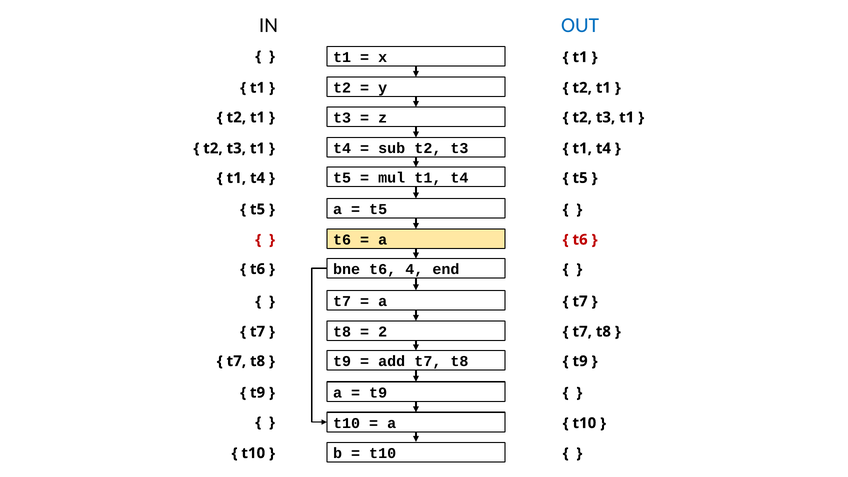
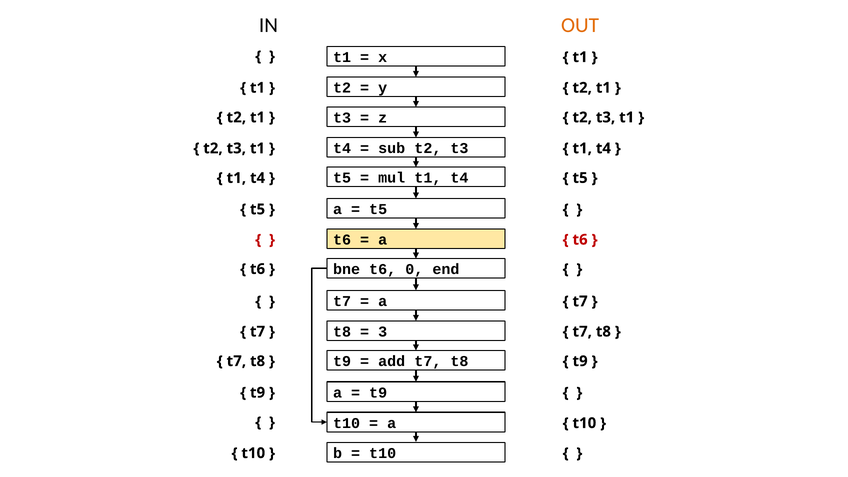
OUT colour: blue -> orange (580, 25)
4: 4 -> 0 (414, 269)
2: 2 -> 3 (383, 332)
